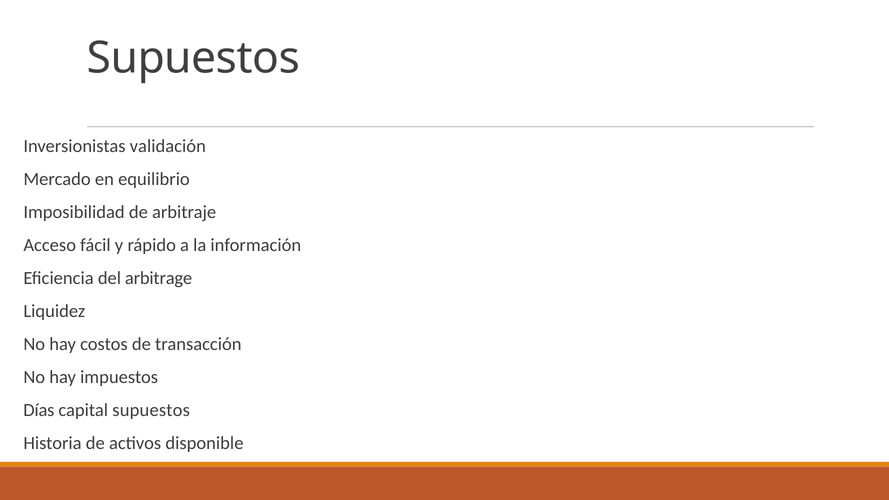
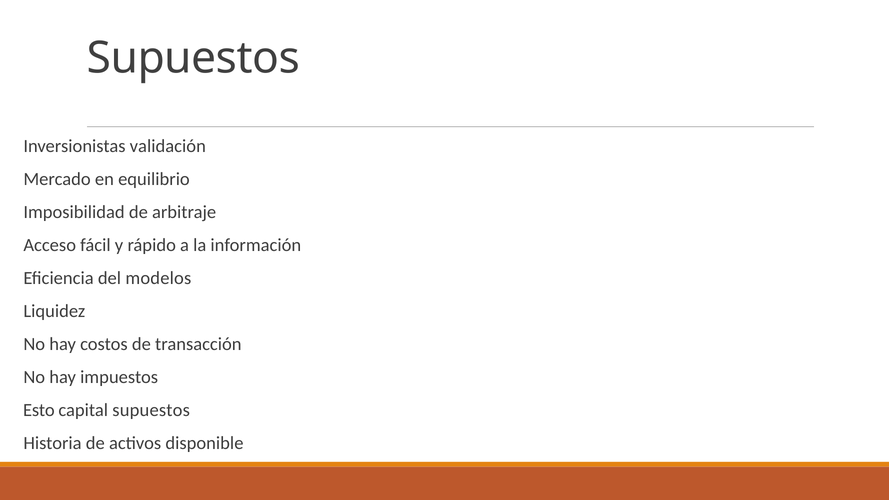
arbitrage: arbitrage -> modelos (158, 278)
Días: Días -> Esto (39, 410)
